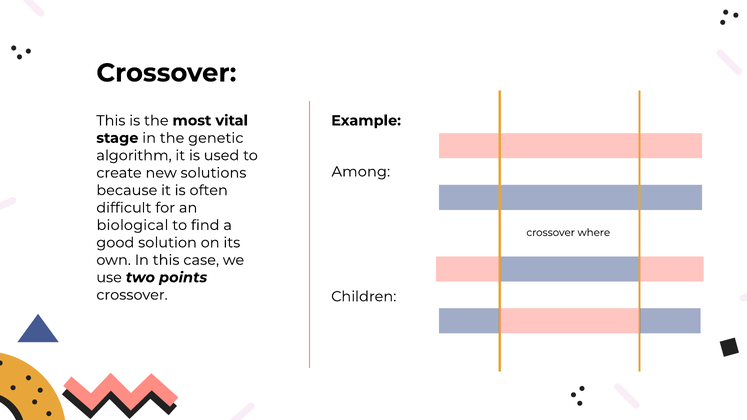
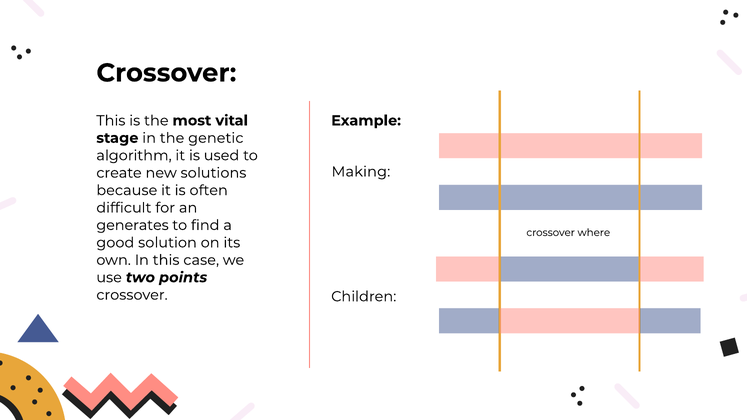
Among: Among -> Making (361, 172)
biological: biological -> generates (133, 225)
